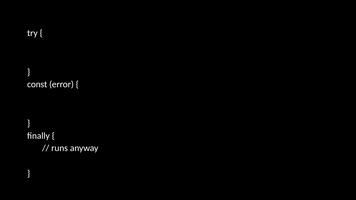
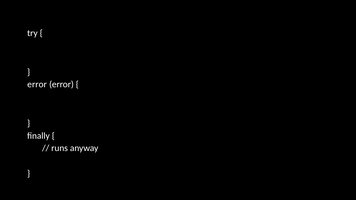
const: const -> error (37, 85)
